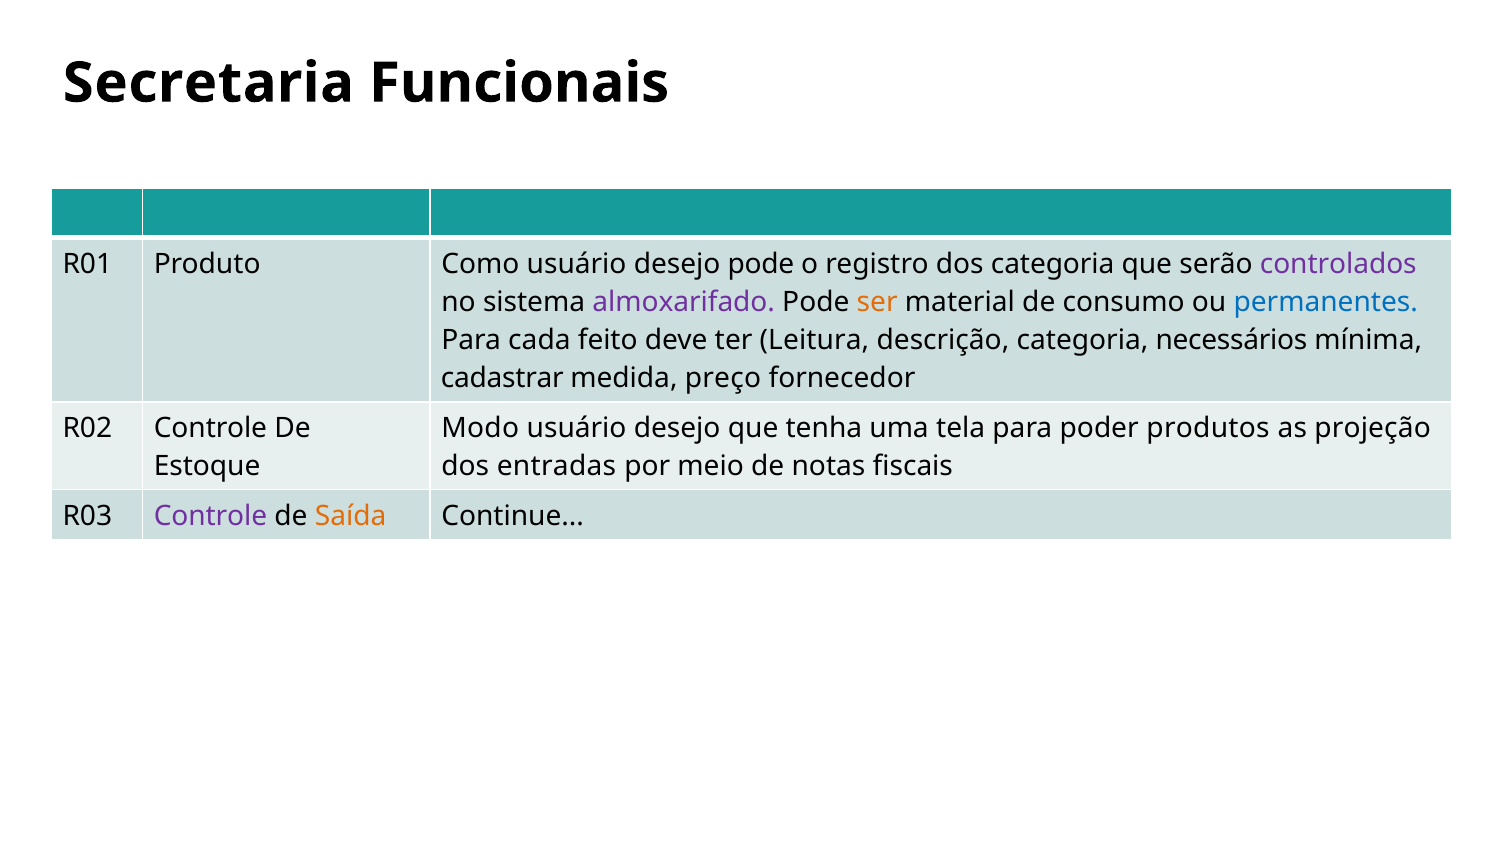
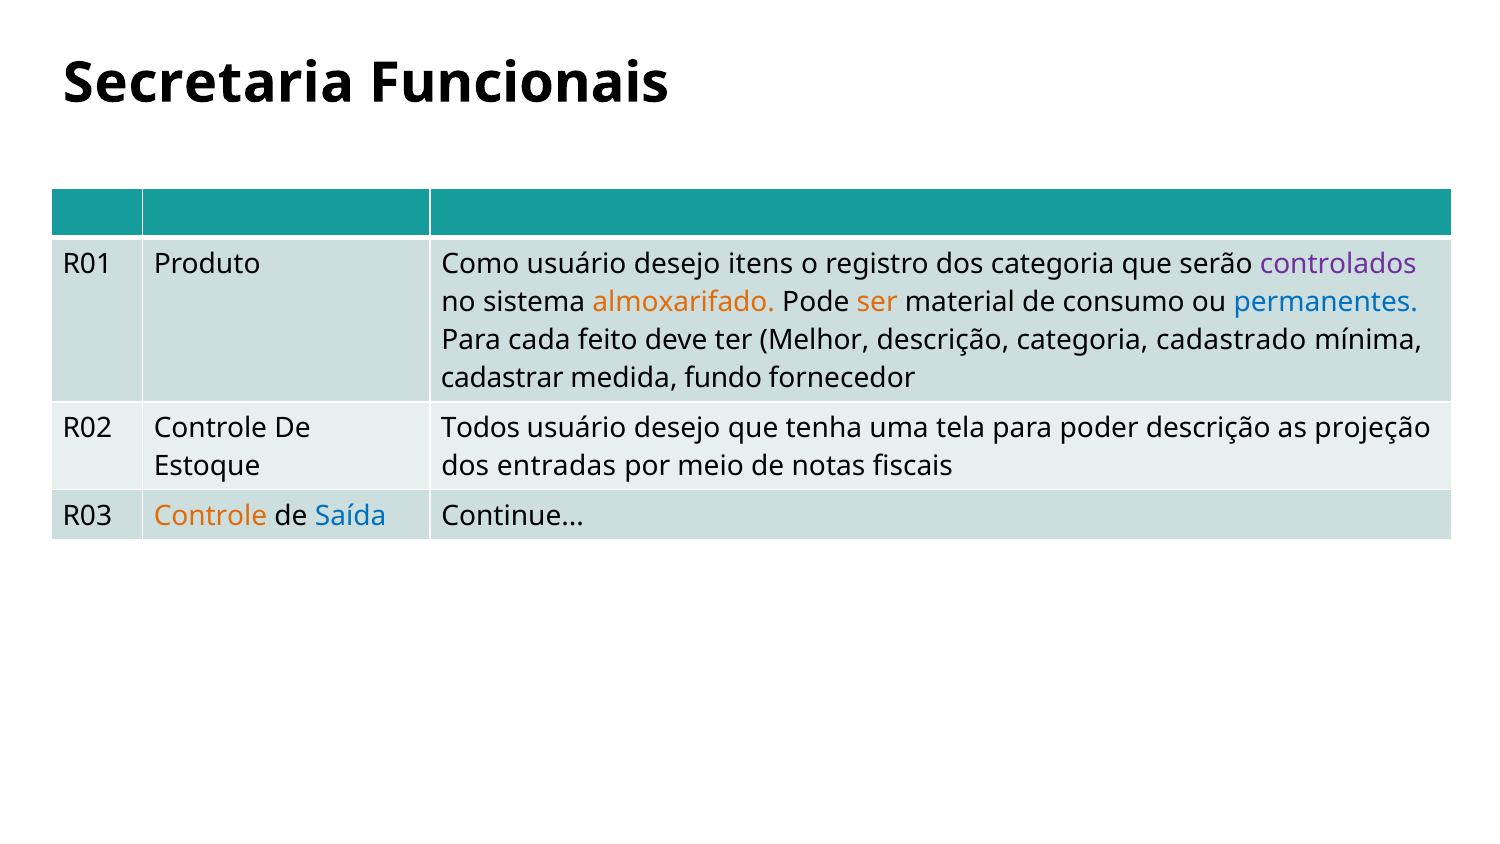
desejo pode: pode -> itens (761, 264)
almoxarifado colour: purple -> orange (684, 302)
Leitura: Leitura -> Melhor (815, 340)
necessários: necessários -> cadastrado (1231, 340)
preço: preço -> fundo (723, 379)
Modo: Modo -> Todos (481, 428)
poder produtos: produtos -> descrição (1208, 428)
Controle colour: purple -> orange (210, 516)
Saída colour: orange -> blue (351, 516)
